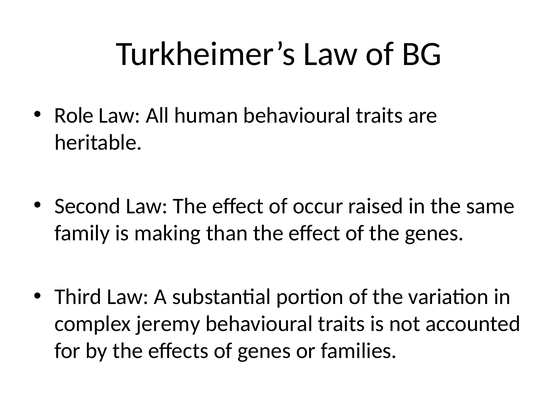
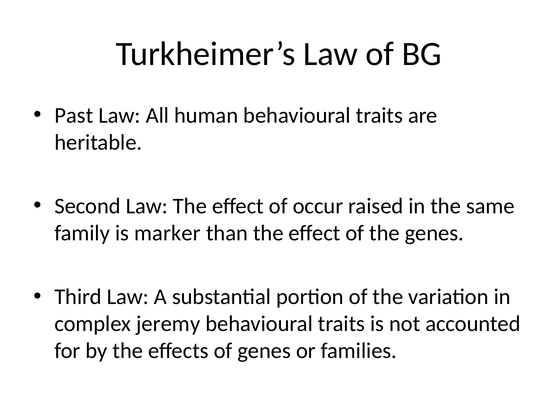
Role: Role -> Past (74, 115)
making: making -> marker (167, 233)
